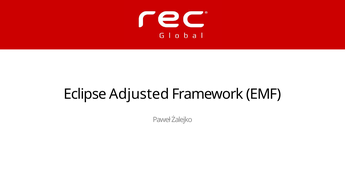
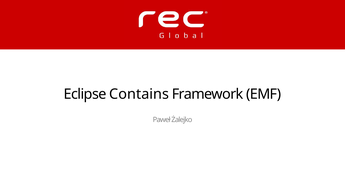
Adjusted: Adjusted -> Contains (139, 94)
